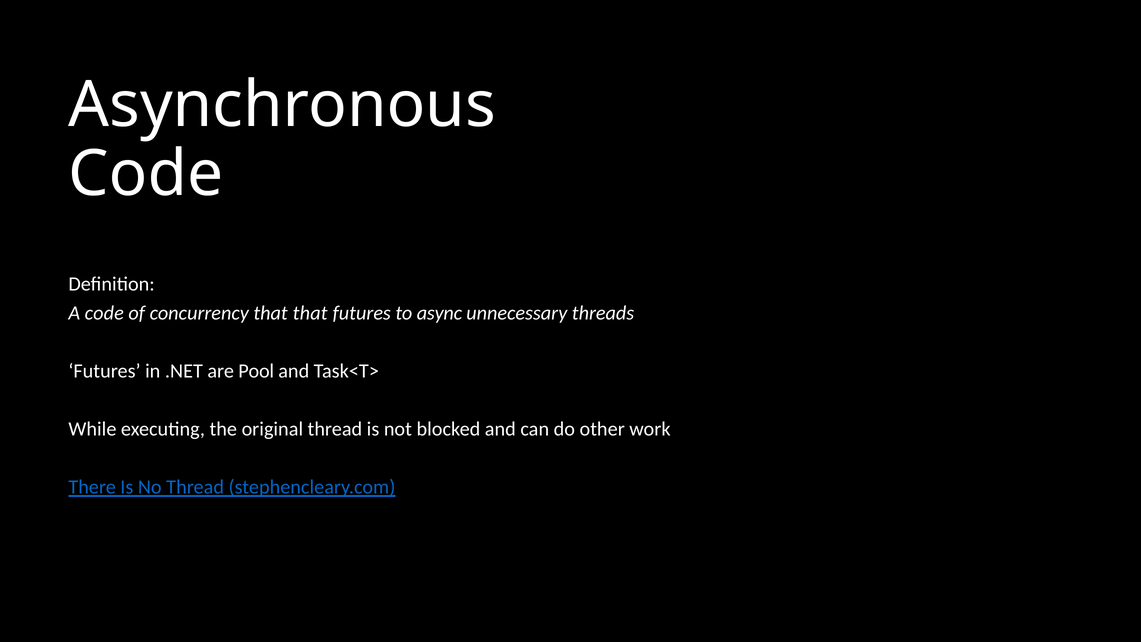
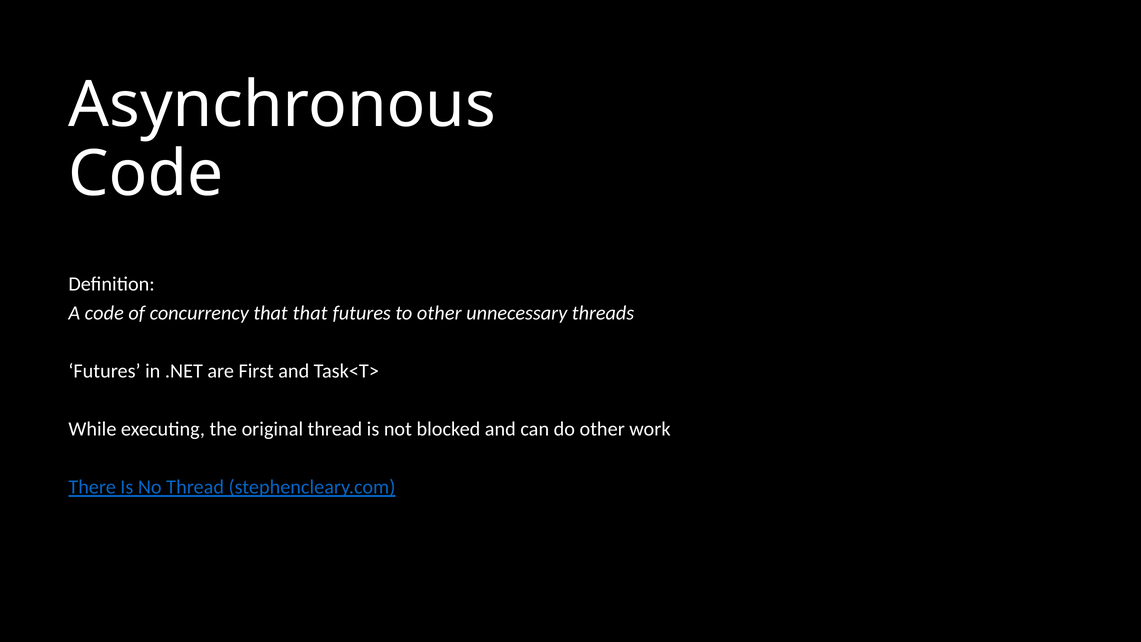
to async: async -> other (439, 313)
Pool: Pool -> First (256, 371)
